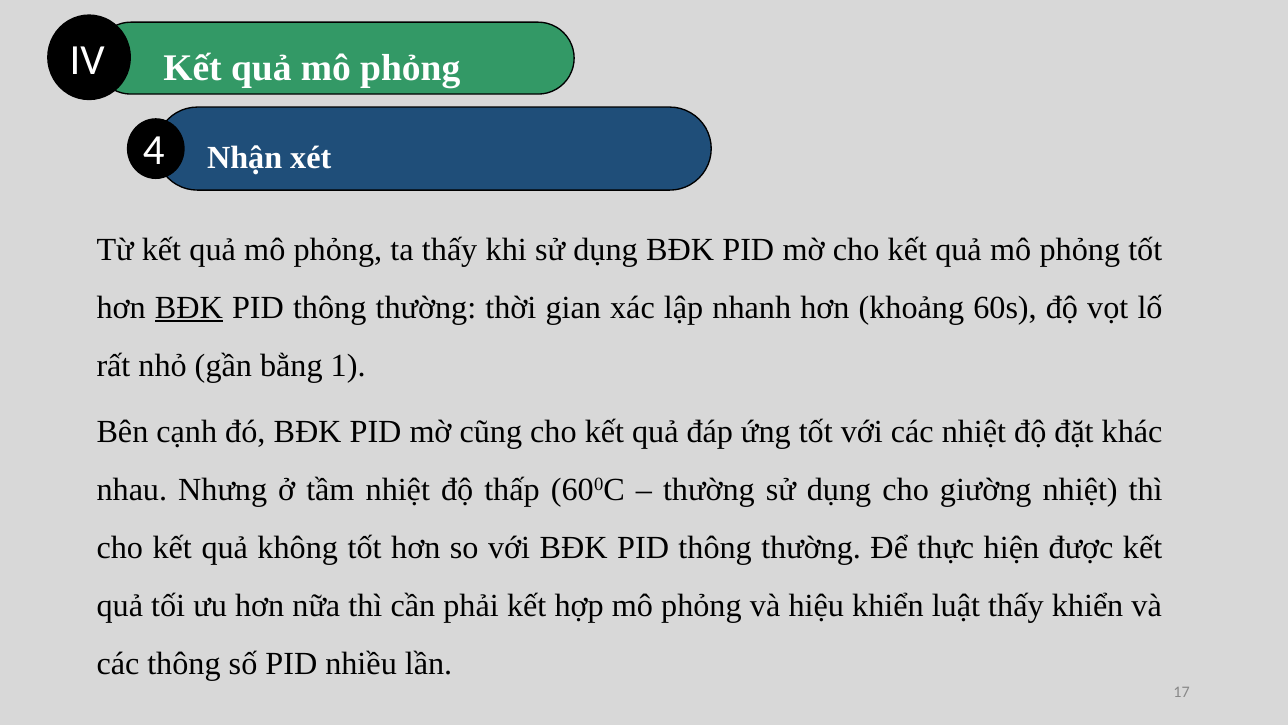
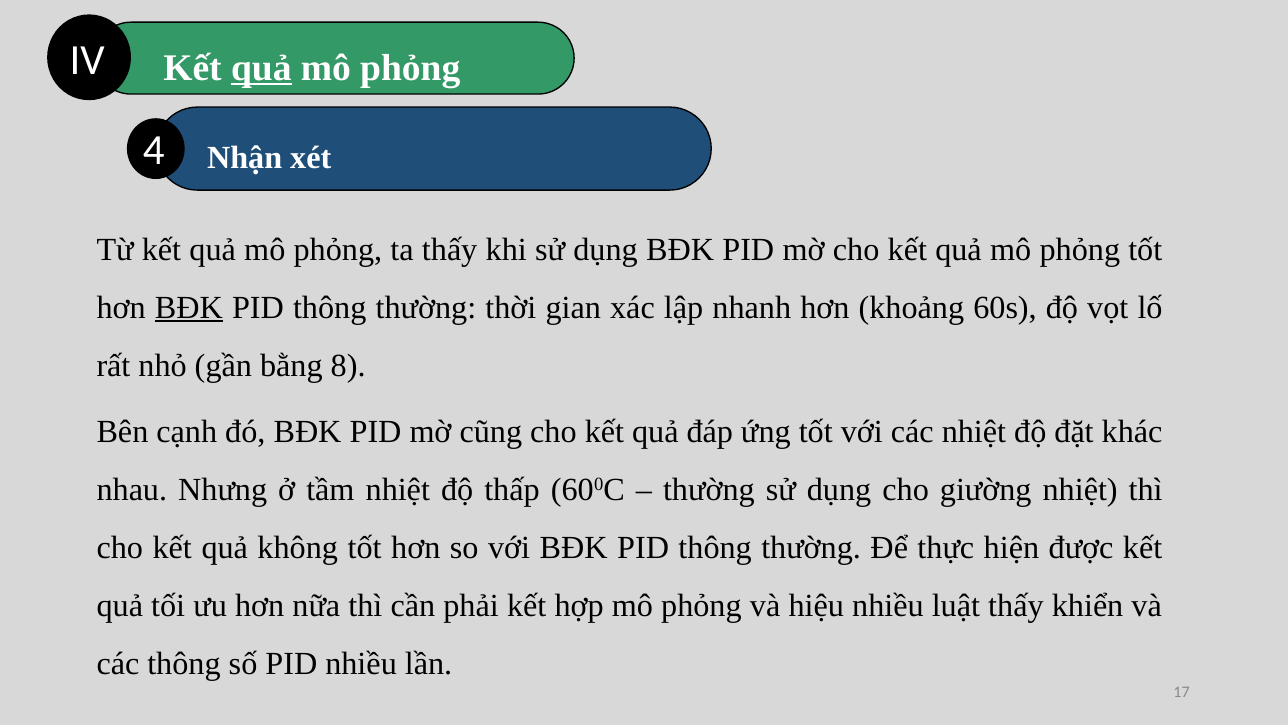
quả underline: none -> present (261, 68)
1: 1 -> 8 (348, 365)
hiệu khiển: khiển -> nhiều (888, 605)
